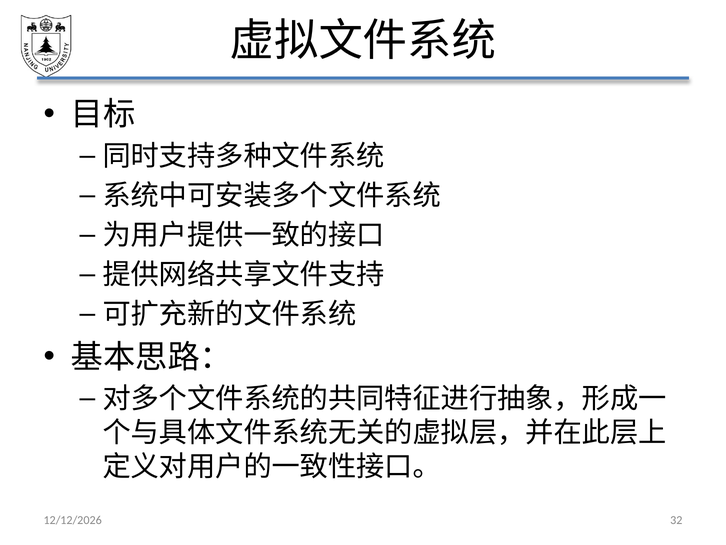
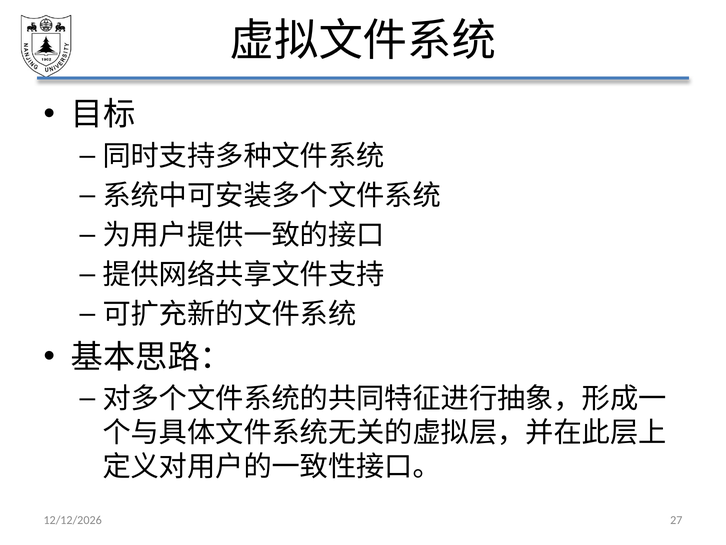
32: 32 -> 27 (676, 520)
